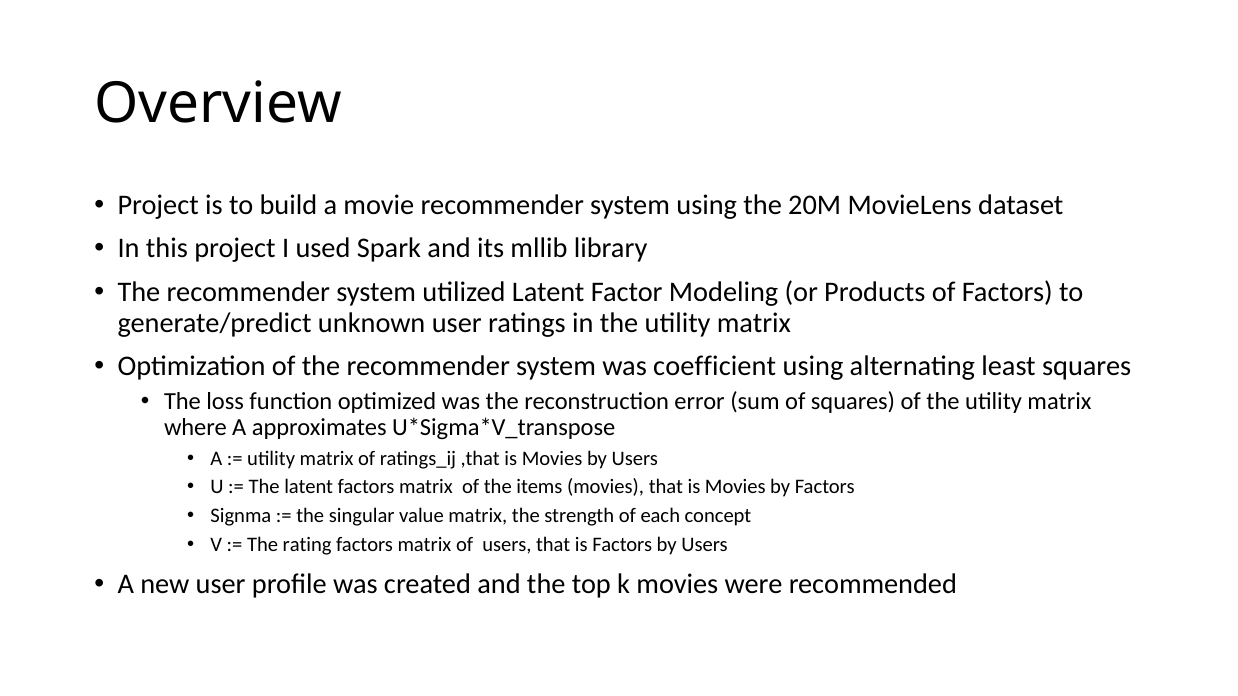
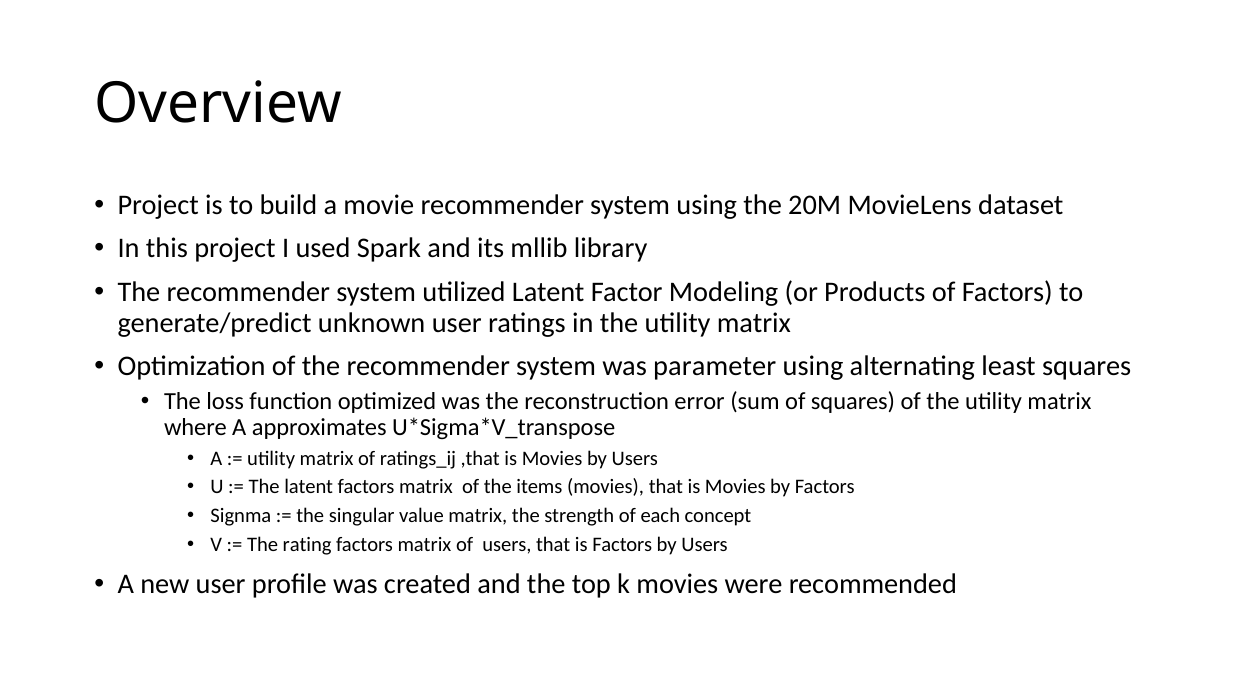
coefficient: coefficient -> parameter (715, 366)
